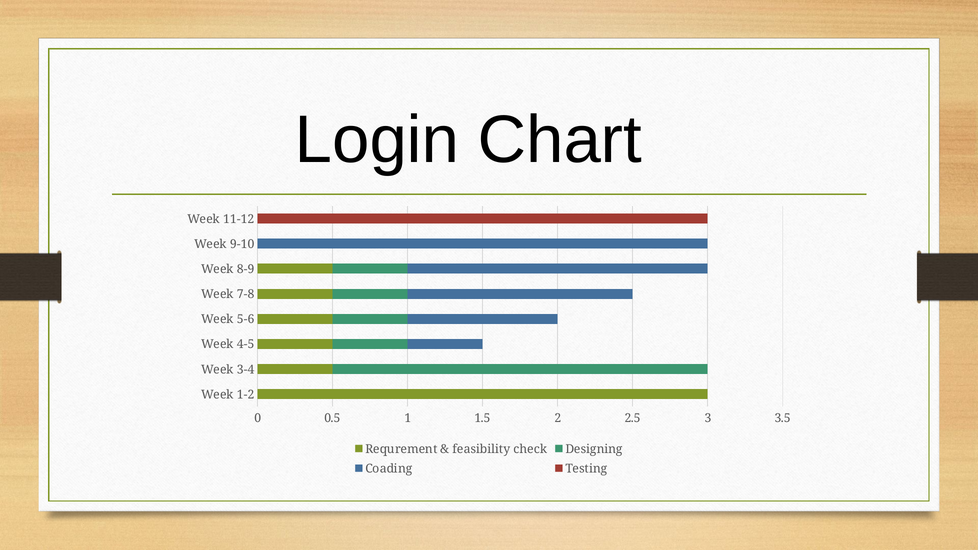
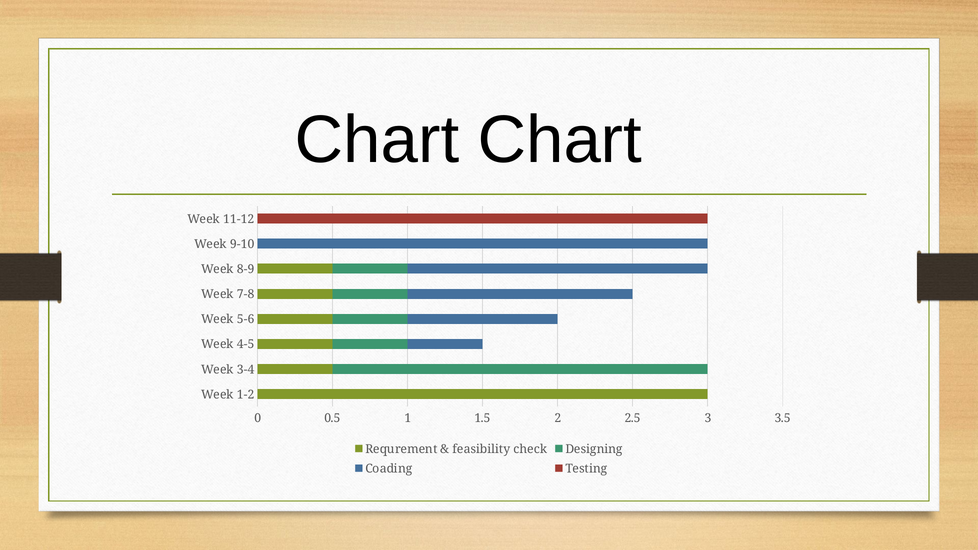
Login: Login -> Chart (377, 140)
